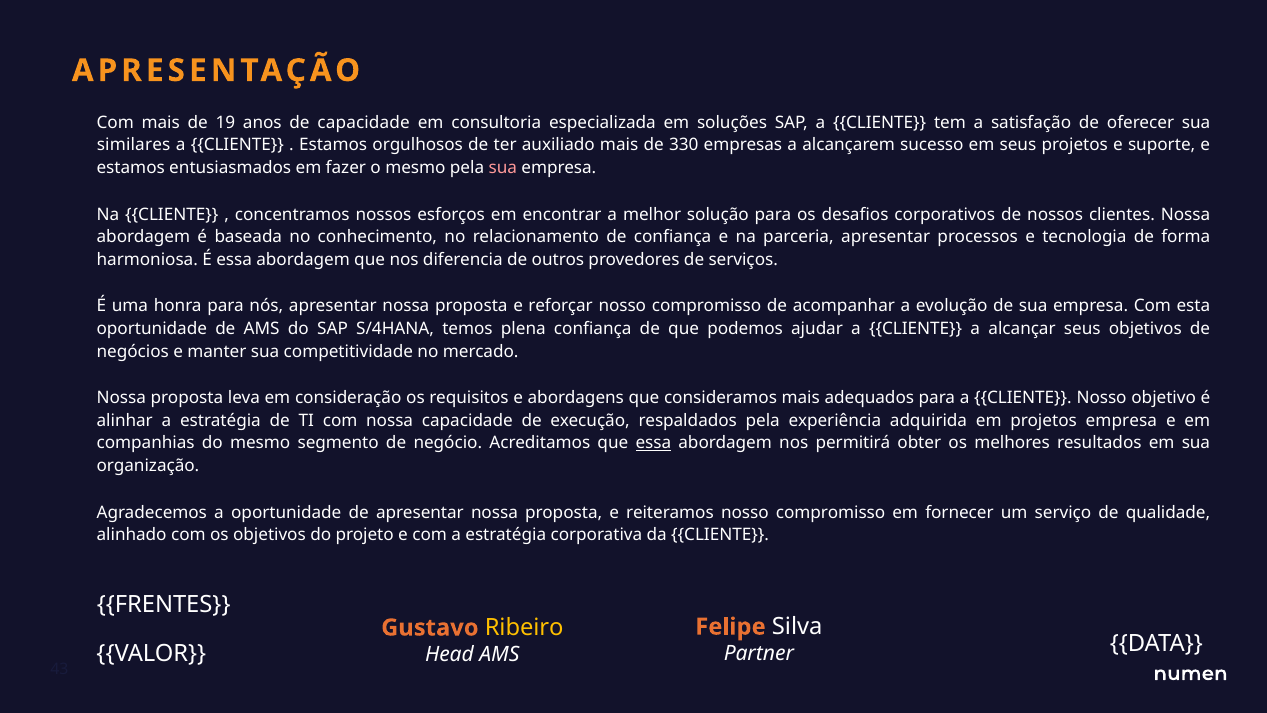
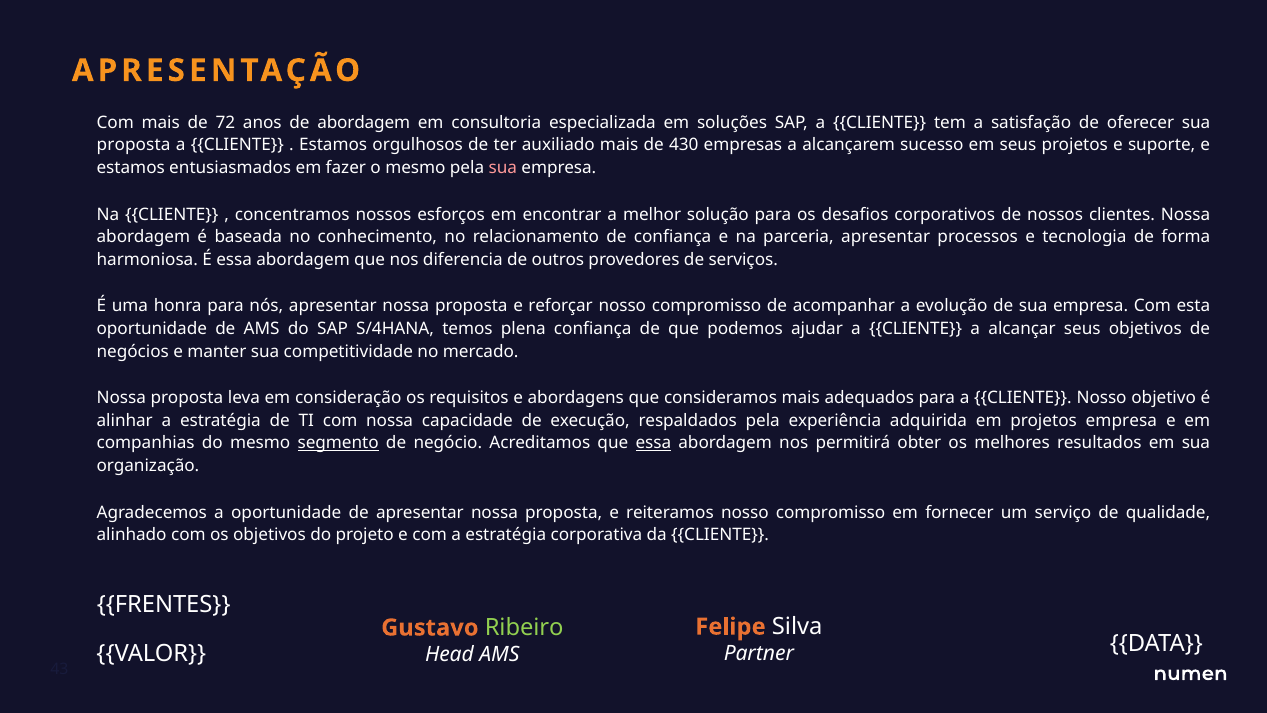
19: 19 -> 72 (225, 122)
de capacidade: capacidade -> abordagem (364, 122)
similares: similares -> proposta (134, 145)
330: 330 -> 430 (684, 145)
segmento underline: none -> present (338, 443)
Ribeiro colour: yellow -> light green (524, 627)
